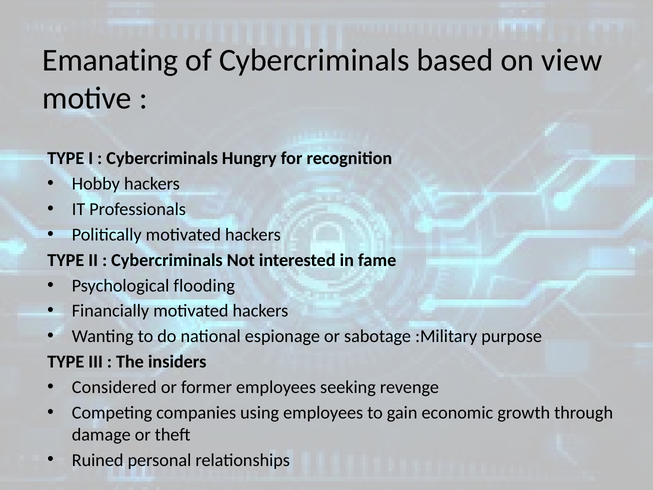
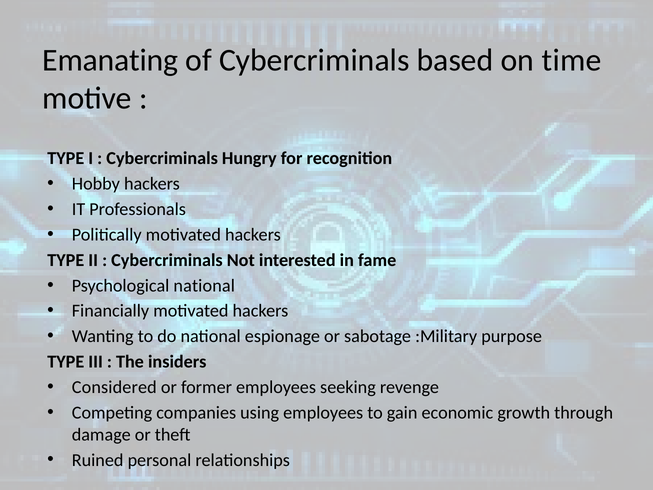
view: view -> time (572, 60)
Psychological flooding: flooding -> national (204, 285)
